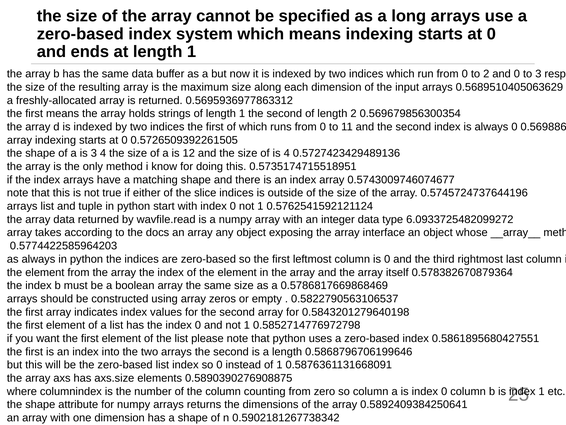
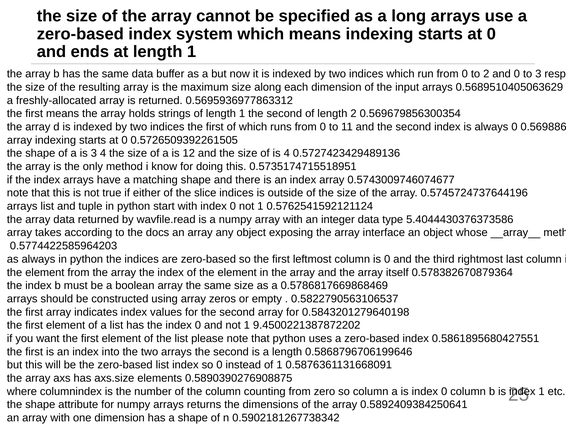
6.0933725482099272: 6.0933725482099272 -> 5.4044430376373586 (460, 219)
0.5852714776972798: 0.5852714776972798 -> 9.4500221387872202 (307, 325)
